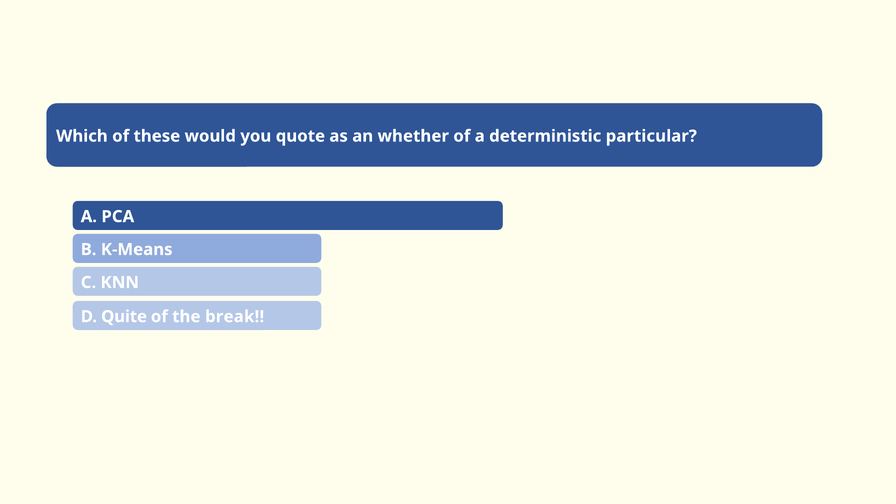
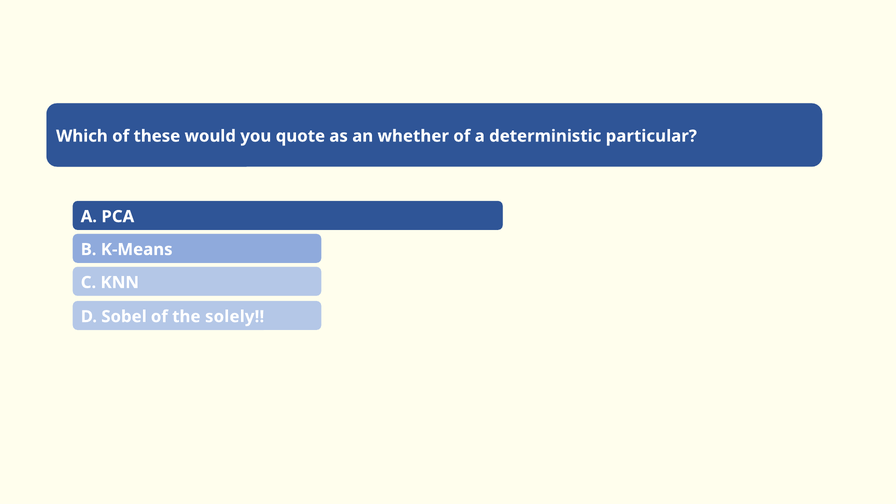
Quite: Quite -> Sobel (124, 317)
break: break -> solely (235, 317)
